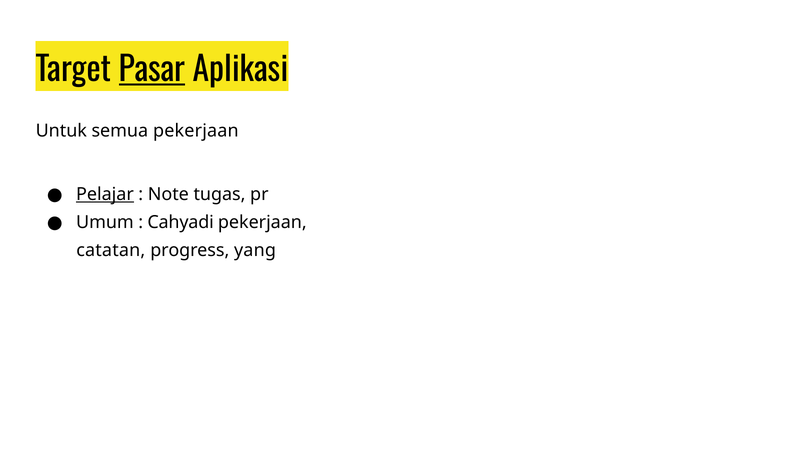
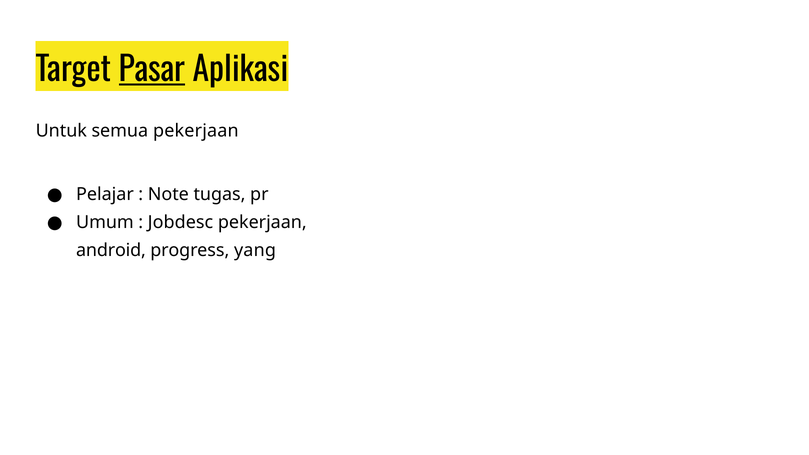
Pelajar underline: present -> none (105, 194)
Cahyadi: Cahyadi -> Jobdesc (180, 223)
catatan: catatan -> android (111, 251)
